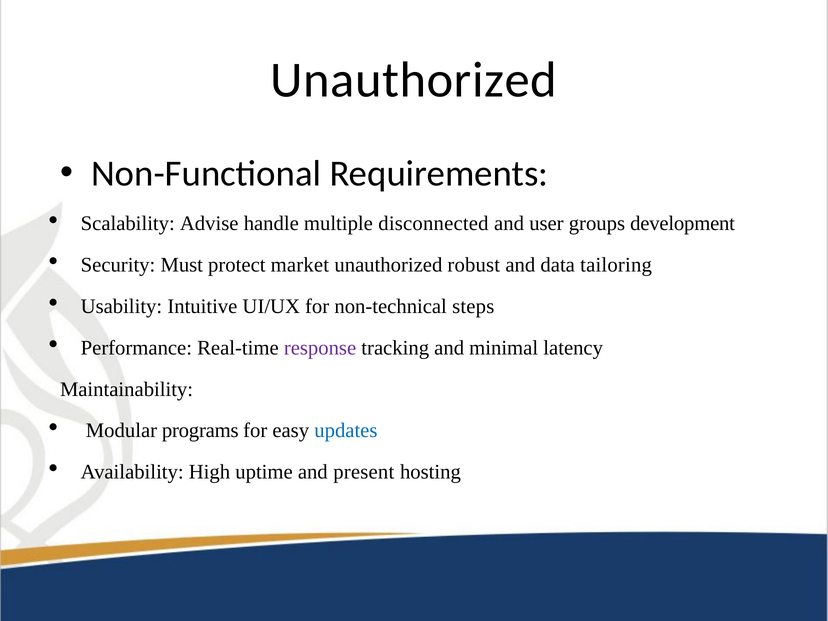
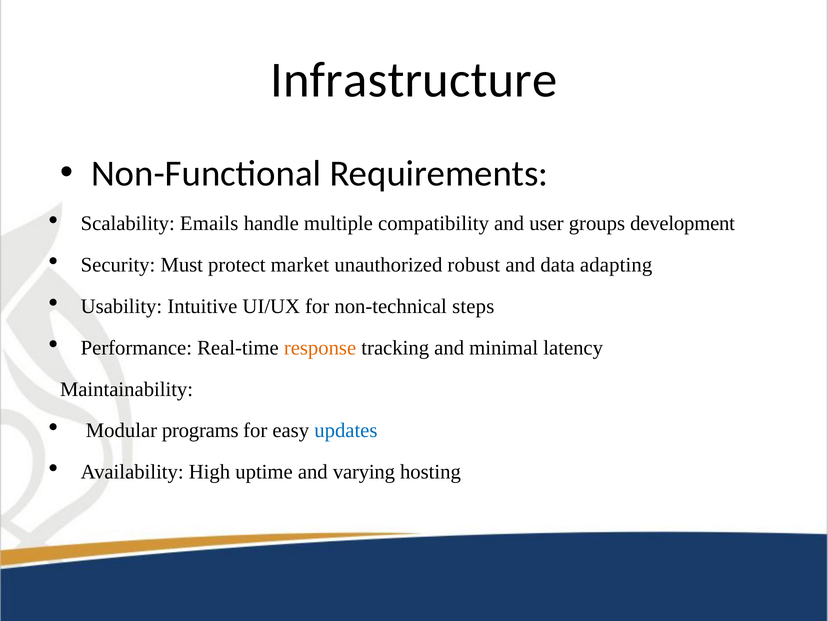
Unauthorized: Unauthorized -> Infrastructure (414, 80)
Advise: Advise -> Emails (209, 224)
disconnected: disconnected -> compatibility (434, 224)
tailoring: tailoring -> adapting (616, 265)
response colour: purple -> orange (320, 348)
present: present -> varying (364, 472)
